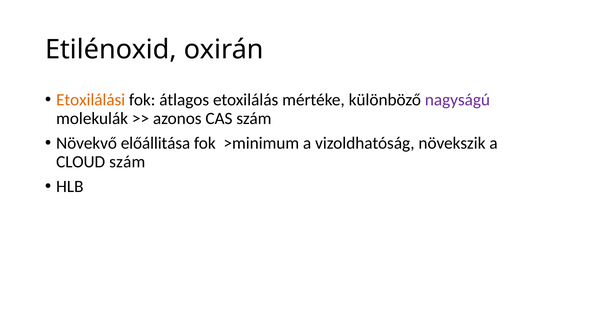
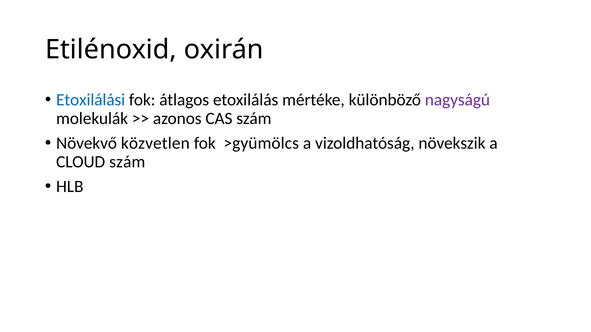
Etoxilálási colour: orange -> blue (91, 100)
előállitása: előállitása -> közvetlen (155, 143)
>minimum: >minimum -> >gyümölcs (261, 143)
